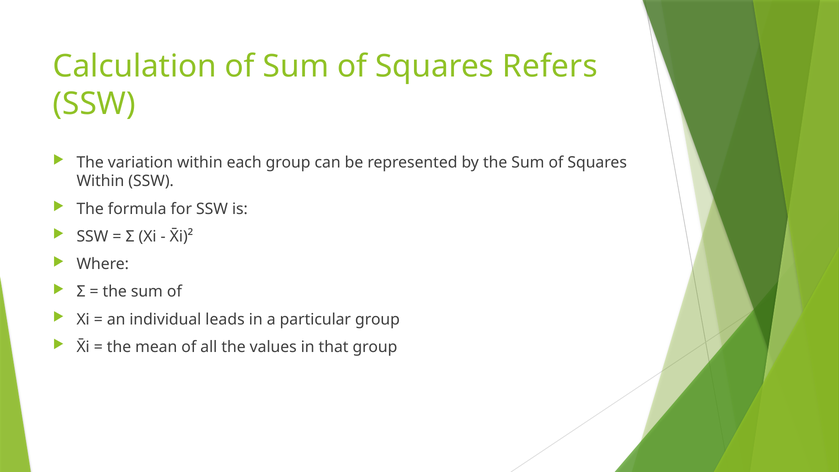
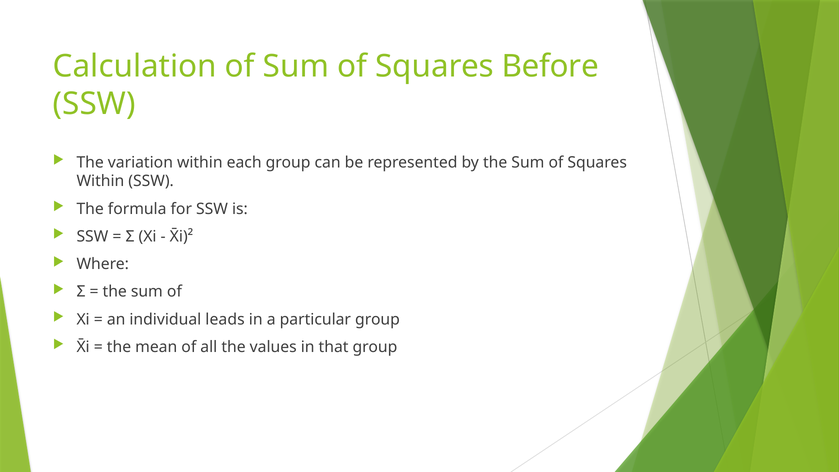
Refers: Refers -> Before (550, 66)
